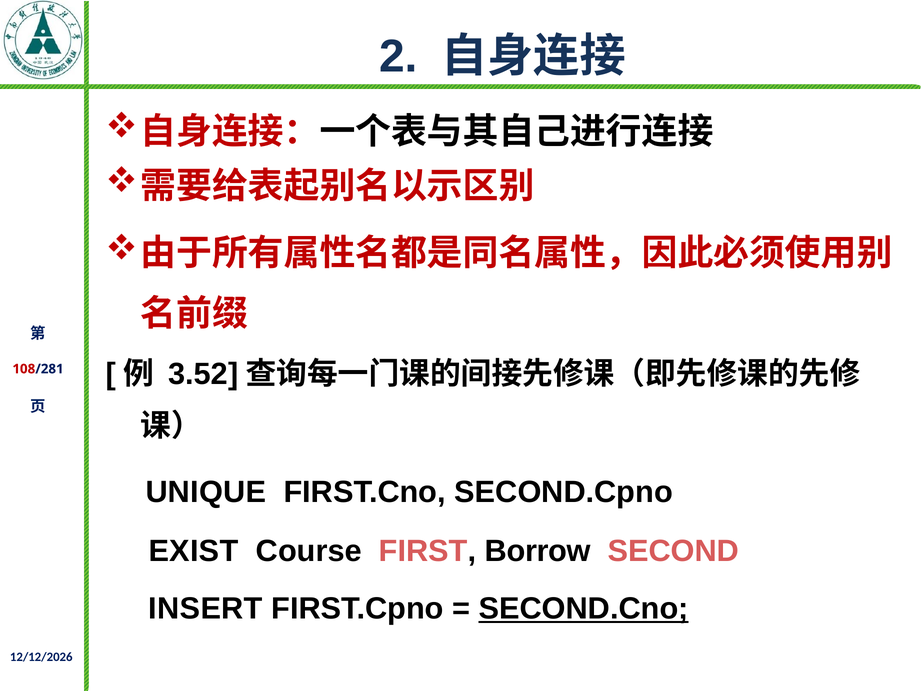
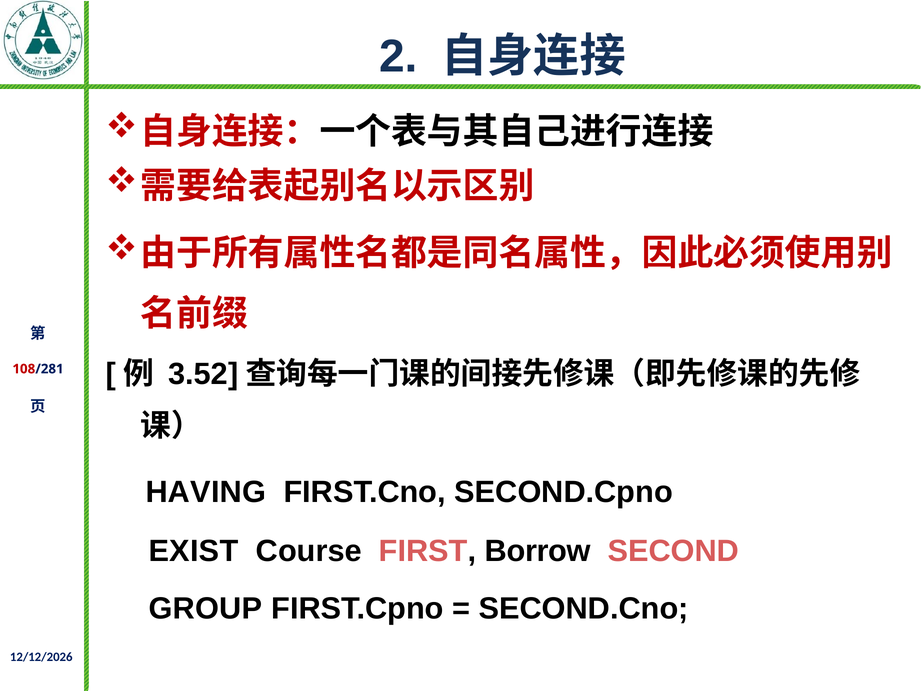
UNIQUE: UNIQUE -> HAVING (206, 493)
INSERT: INSERT -> GROUP (205, 609)
SECOND.Cno underline: present -> none (584, 609)
